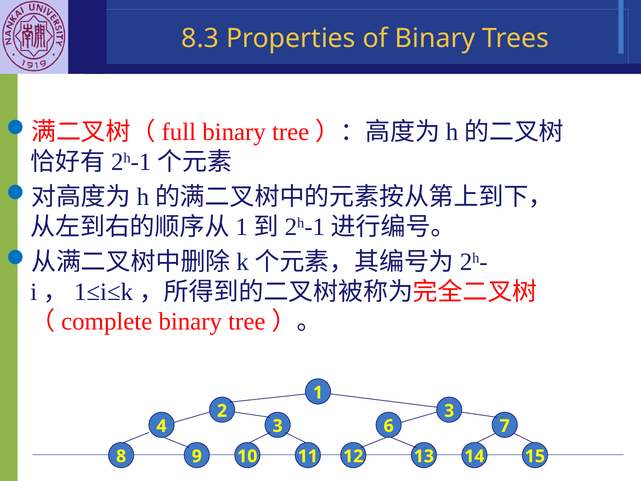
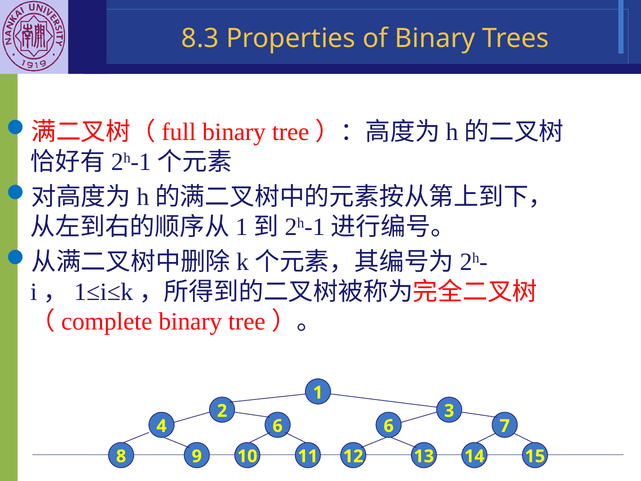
4 3: 3 -> 6 (278, 426)
